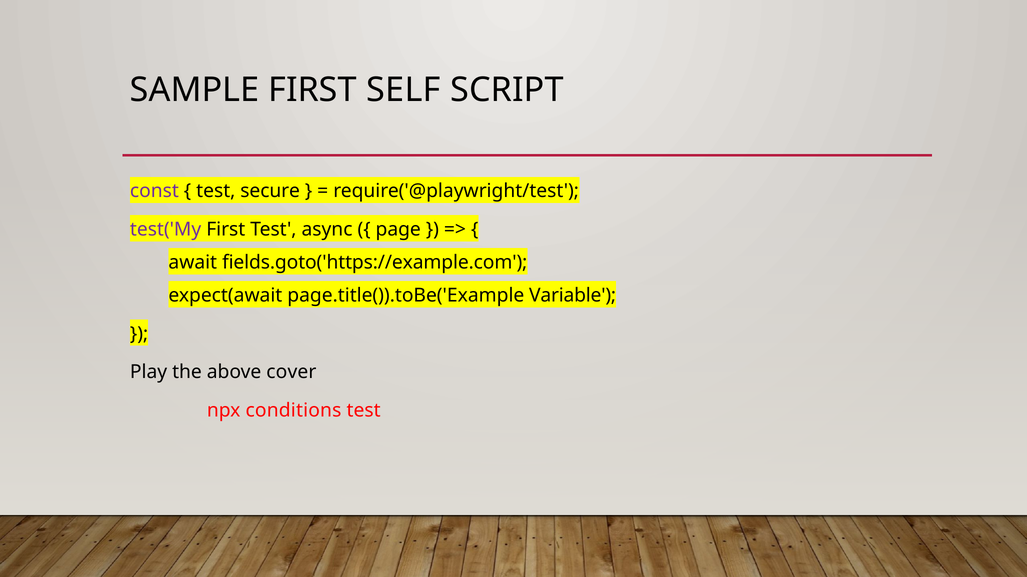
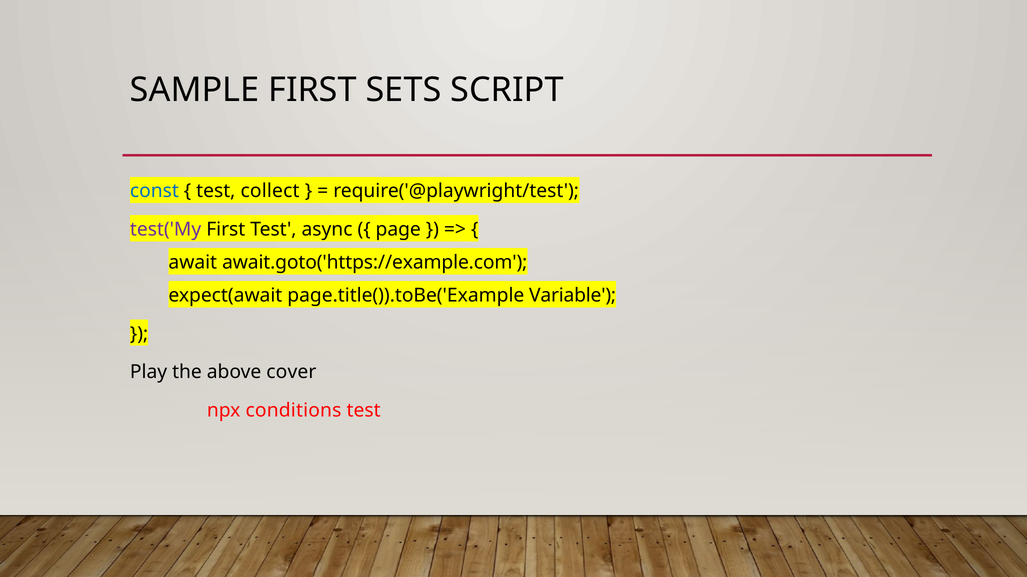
SELF: SELF -> SETS (404, 90)
const colour: purple -> blue (154, 191)
secure: secure -> collect (270, 191)
fields.goto('https://example.com: fields.goto('https://example.com -> await.goto('https://example.com (375, 263)
